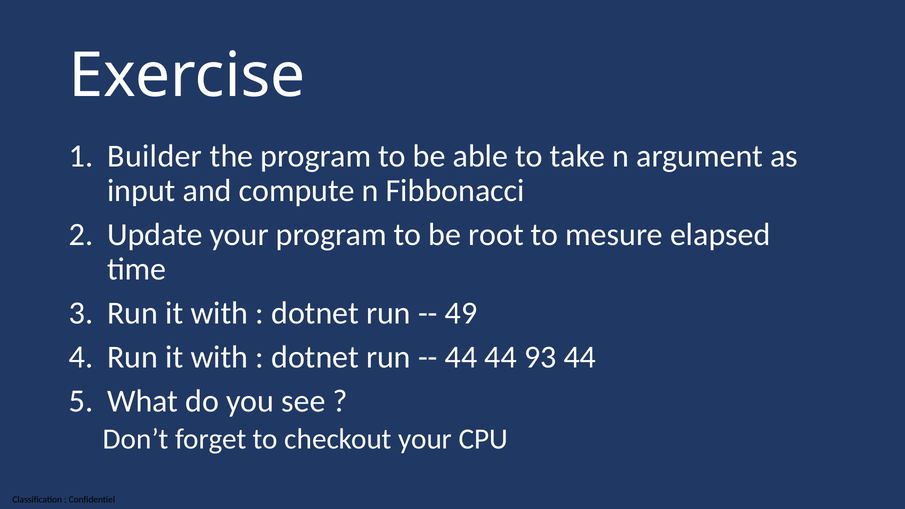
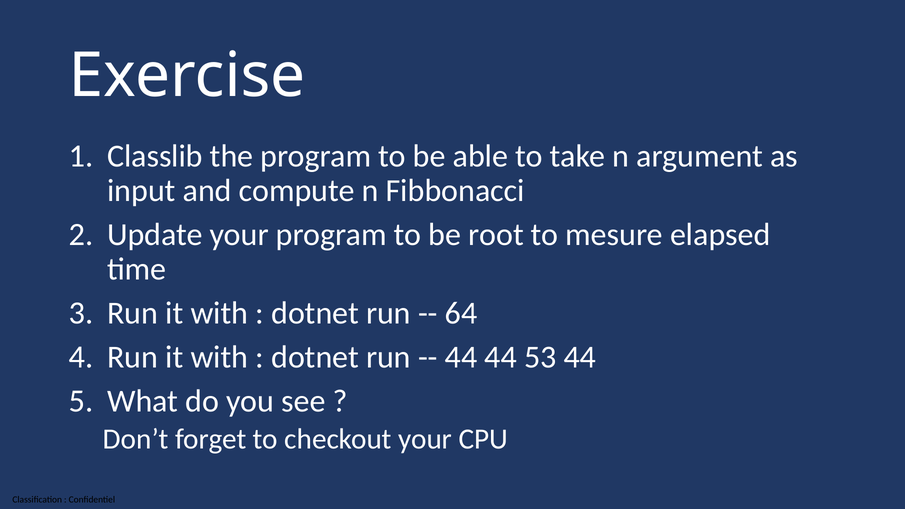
Builder: Builder -> Classlib (155, 156)
49: 49 -> 64 (461, 313)
93: 93 -> 53 (540, 357)
